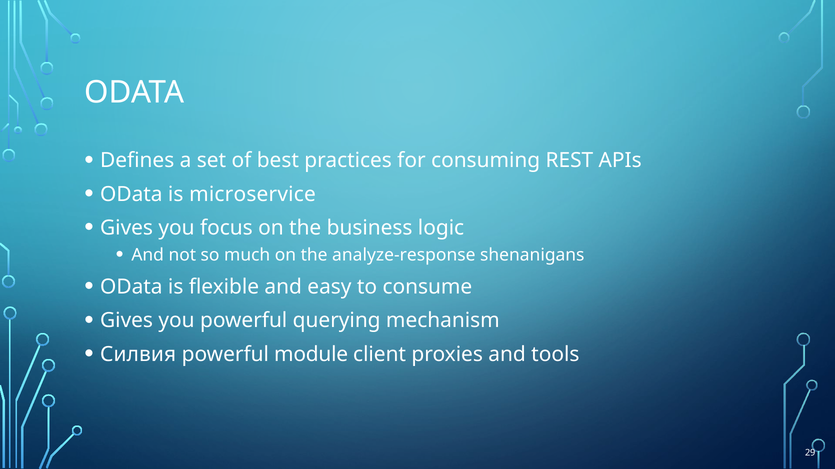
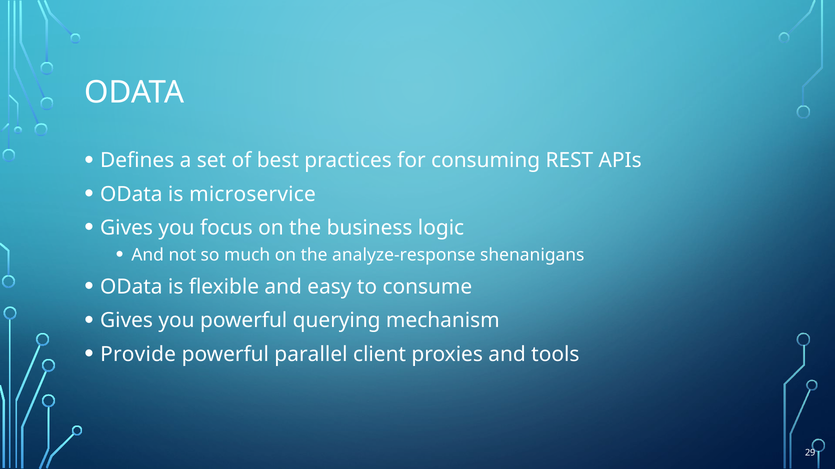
Силвия: Силвия -> Provide (138, 355)
module: module -> parallel (311, 355)
